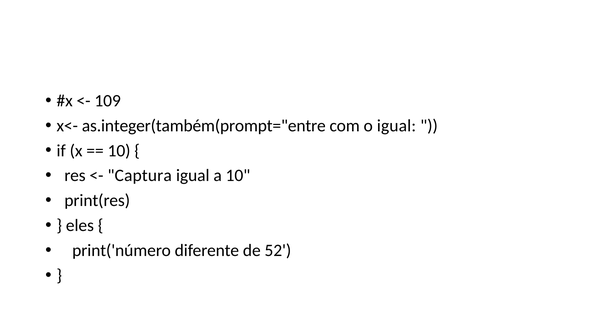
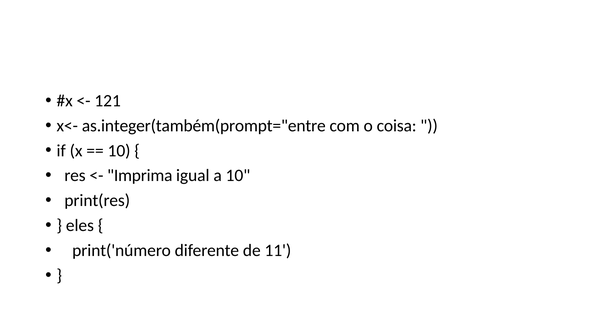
109: 109 -> 121 (108, 101)
o igual: igual -> coisa (397, 126)
Captura: Captura -> Imprima (140, 176)
52: 52 -> 11 (278, 251)
